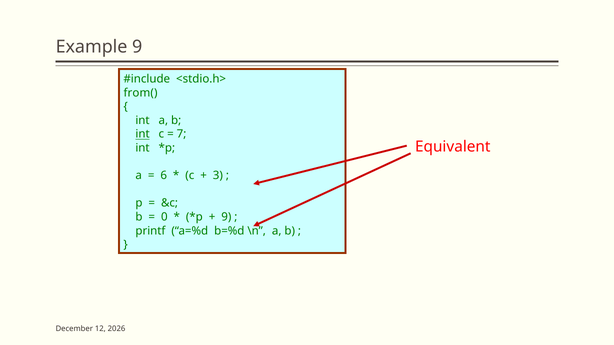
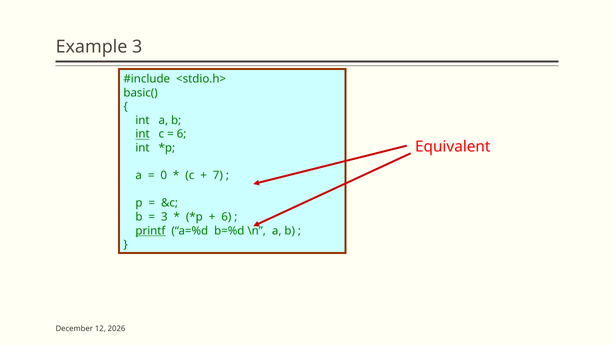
Example 9: 9 -> 3 (137, 47)
from(: from( -> basic( (141, 93)
7: 7 -> 6 (182, 134)
6: 6 -> 0 (164, 176)
3: 3 -> 7 (218, 176)
0: 0 -> 3 (164, 217)
9: 9 -> 6 (226, 217)
printf underline: none -> present (150, 231)
